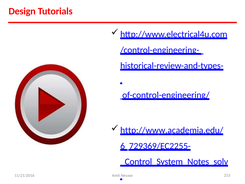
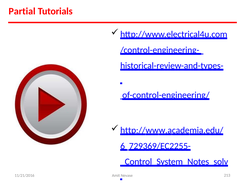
Design: Design -> Partial (22, 11)
